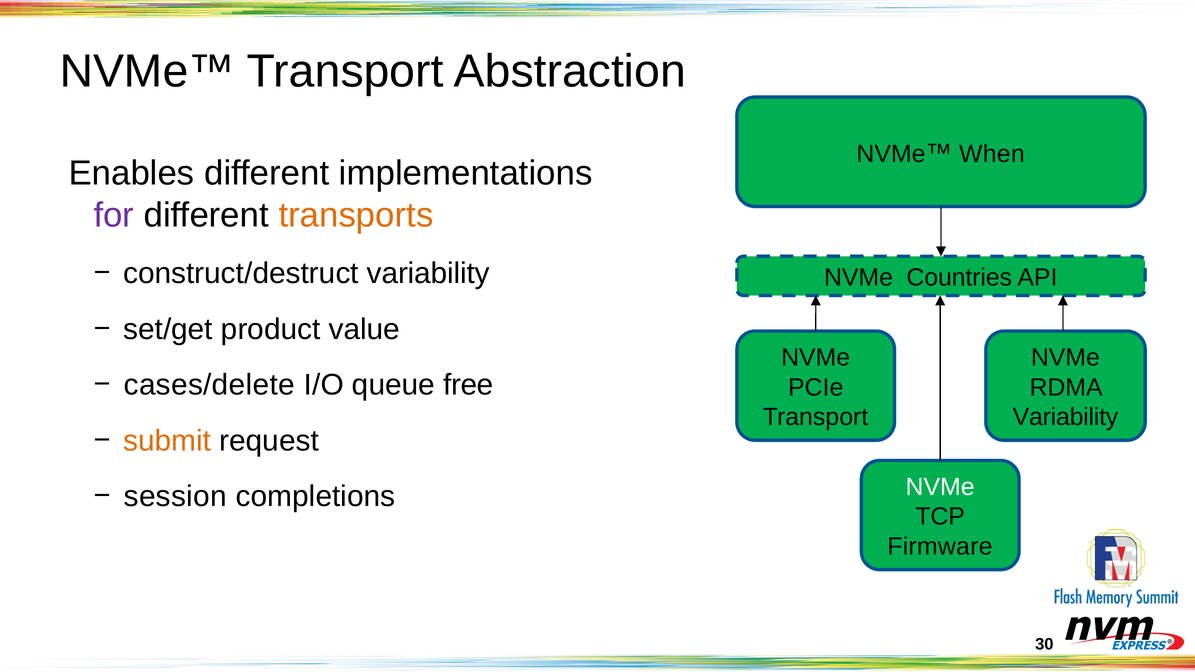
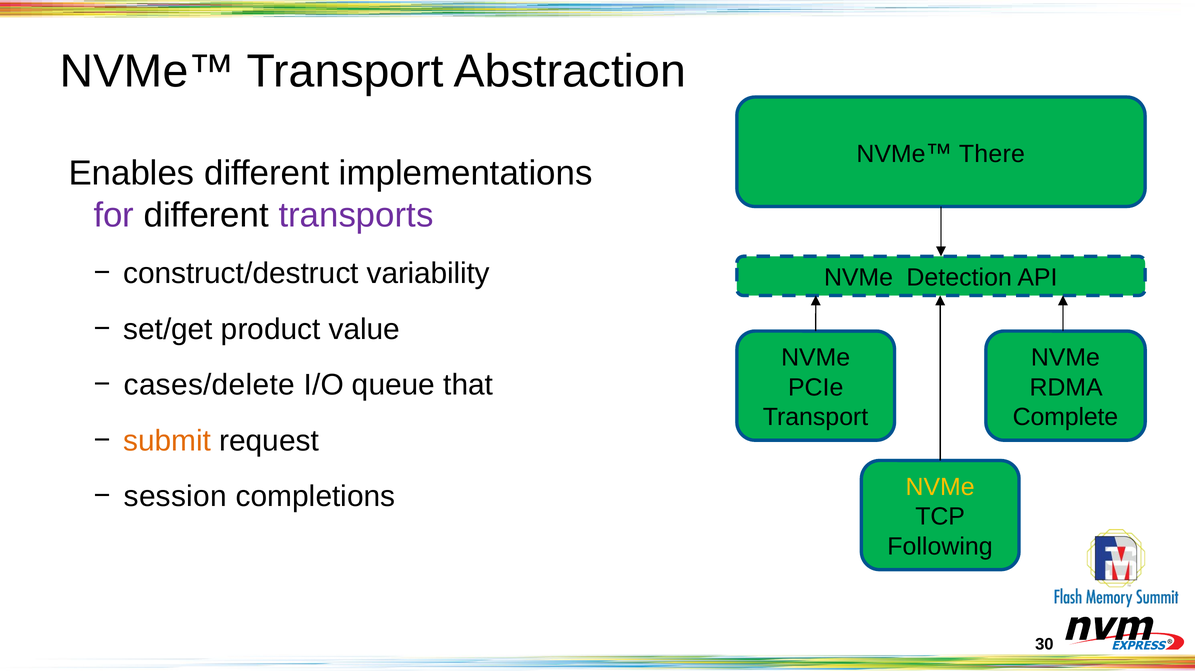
When: When -> There (992, 154)
transports colour: orange -> purple (356, 215)
Countries: Countries -> Detection (959, 278)
free: free -> that (468, 385)
Variability: Variability -> Complete (1065, 417)
NVMe colour: white -> yellow (940, 487)
Firmware: Firmware -> Following (940, 547)
